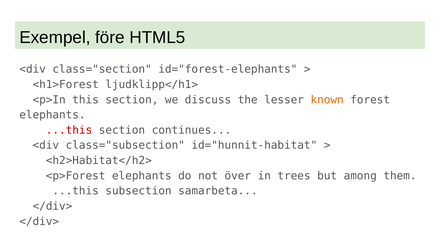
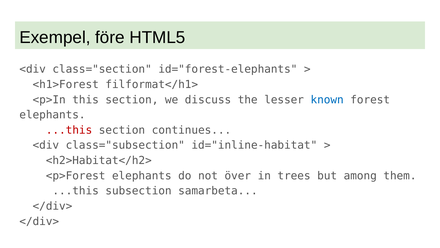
ljudklipp</h1>: ljudklipp</h1> -> filformat</h1> (152, 84)
known colour: orange -> blue (327, 100)
id="hunnit-habitat: id="hunnit-habitat -> id="inline-habitat (254, 145)
